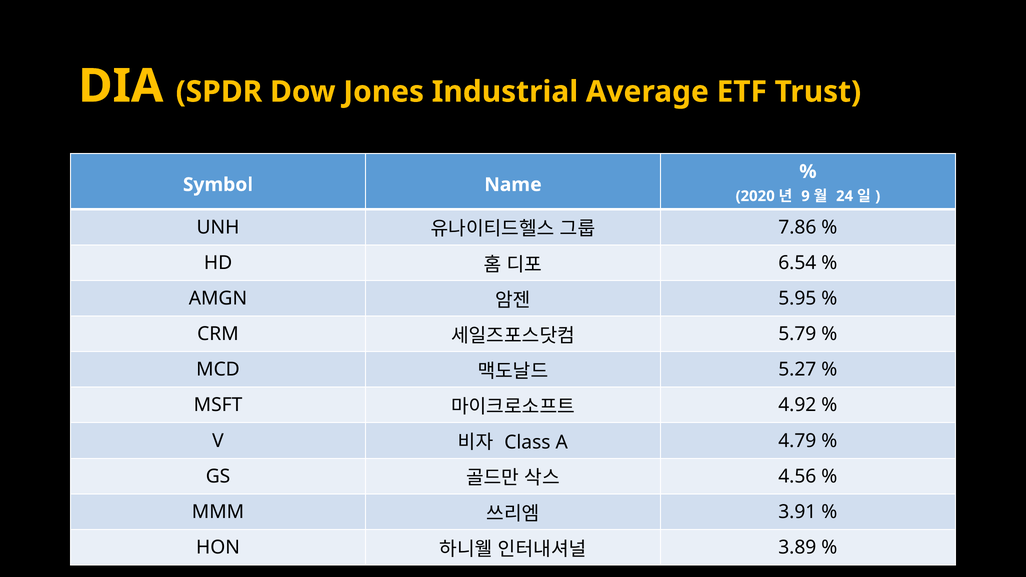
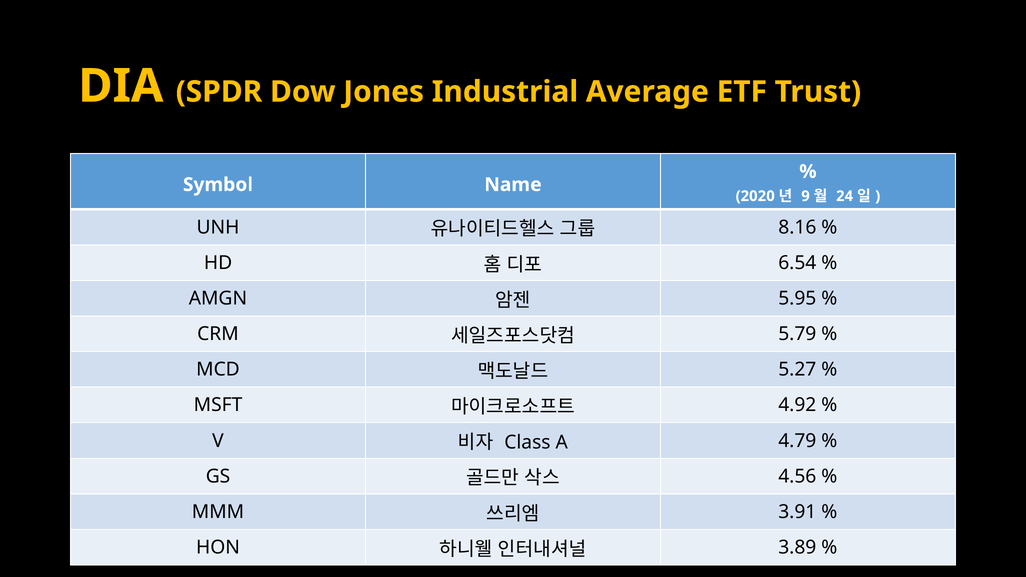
7.86: 7.86 -> 8.16 (797, 227)
